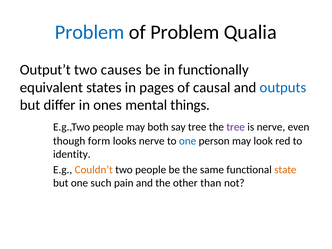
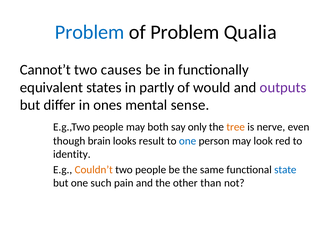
Output’t: Output’t -> Cannot’t (45, 70)
pages: pages -> partly (157, 87)
causal: causal -> would (212, 87)
outputs colour: blue -> purple (283, 87)
things: things -> sense (190, 105)
say tree: tree -> only (197, 127)
tree colour: purple -> orange (236, 127)
form: form -> brain (99, 141)
looks nerve: nerve -> result (152, 141)
state colour: orange -> blue (285, 170)
